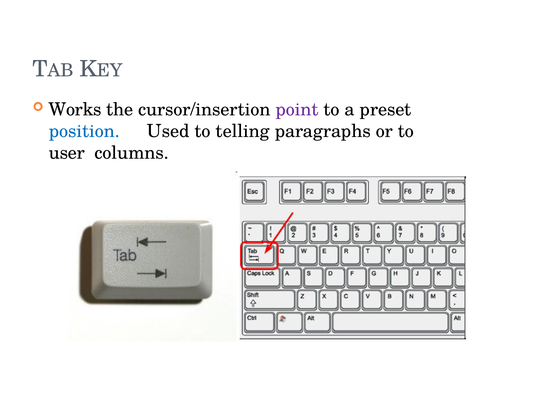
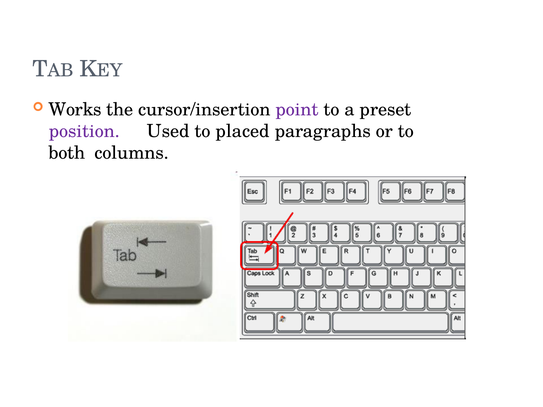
position colour: blue -> purple (84, 131)
telling: telling -> placed (243, 131)
user: user -> both (67, 153)
